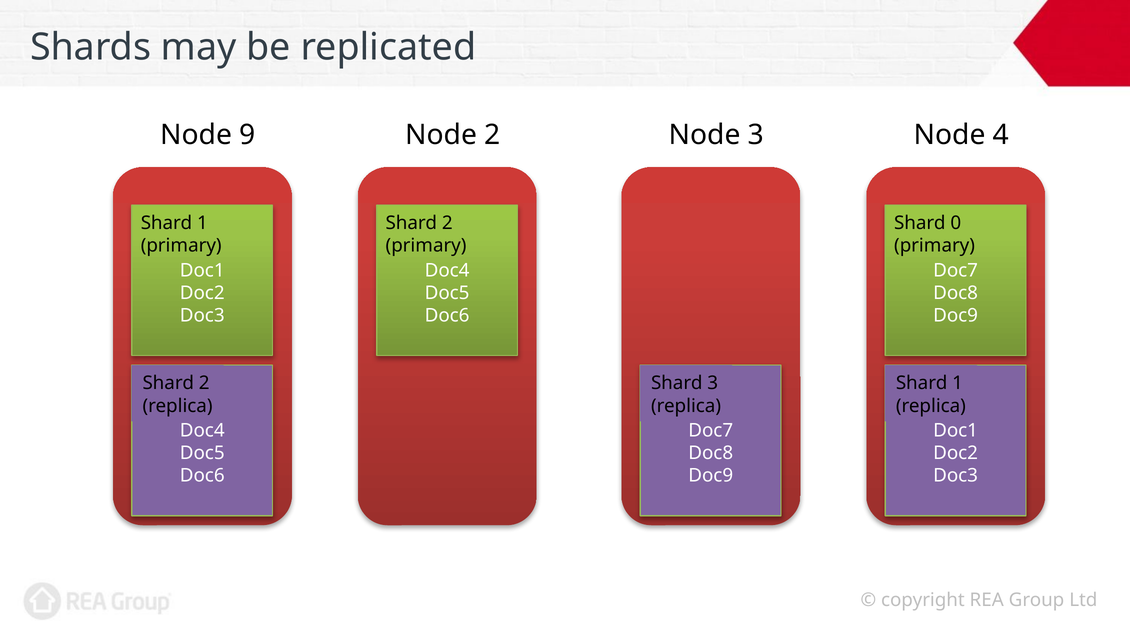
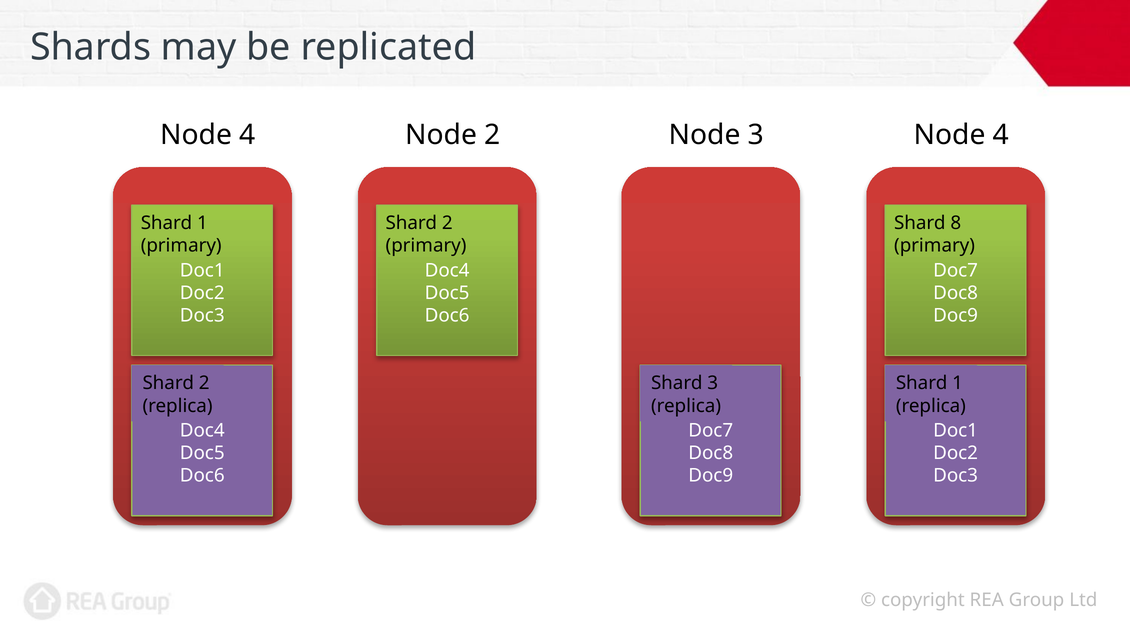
9: 9 -> 4 (248, 135)
0: 0 -> 8 (956, 223)
